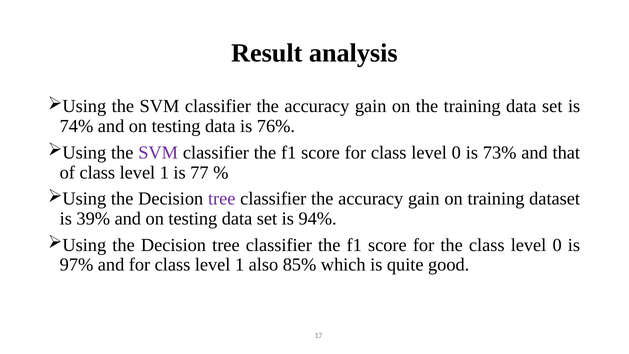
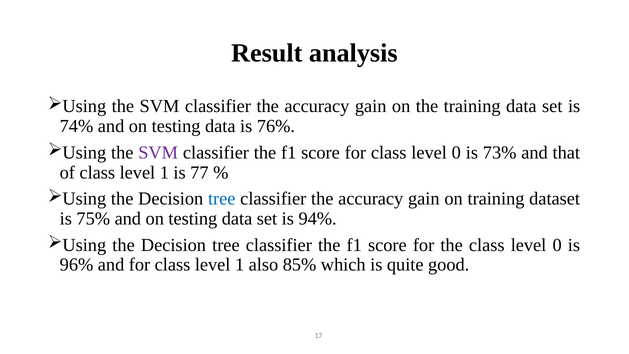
tree colour: purple -> blue (222, 199)
39%: 39% -> 75% (93, 219)
97%: 97% -> 96% (77, 265)
